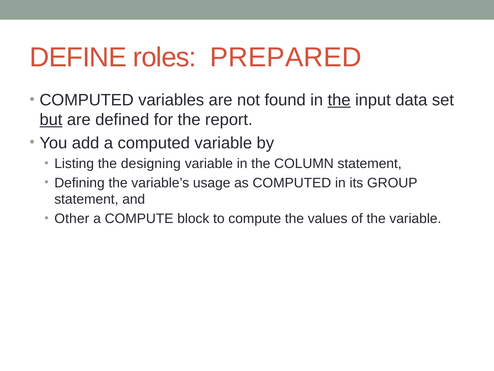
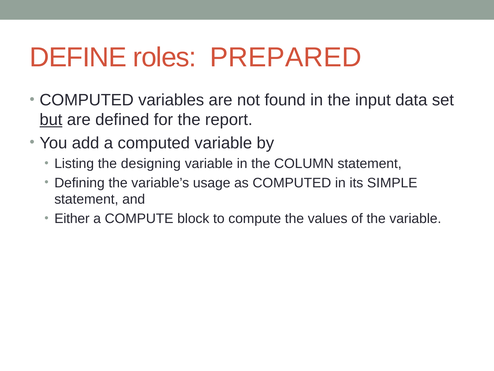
the underline: present -> none (339, 100)
GROUP: GROUP -> SIMPLE (392, 183)
Other: Other -> Either (72, 218)
